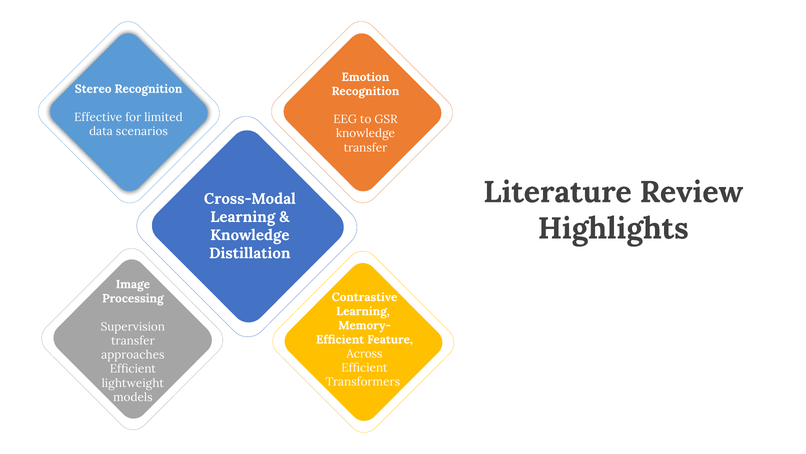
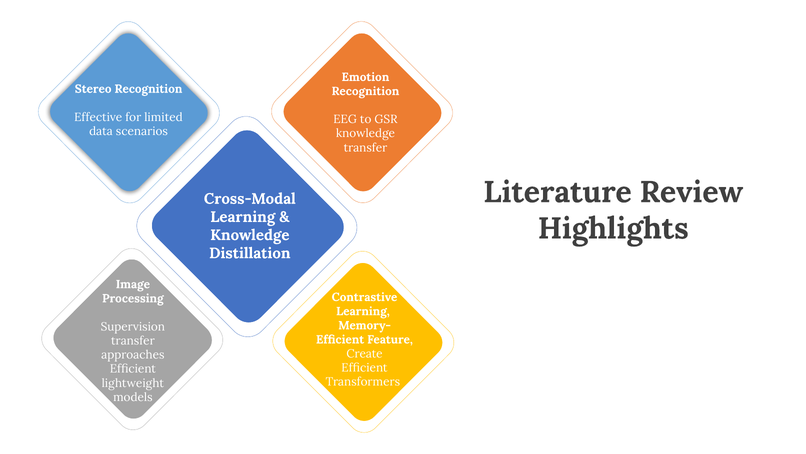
Across: Across -> Create (364, 353)
